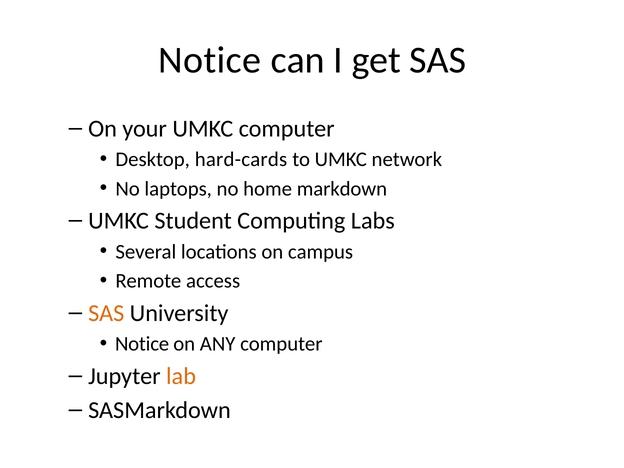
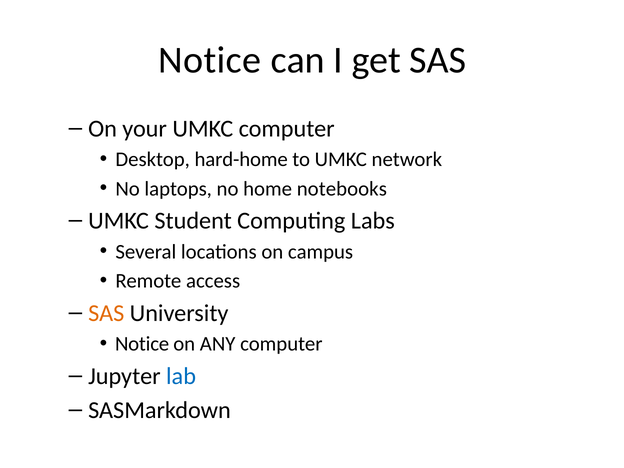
hard-cards: hard-cards -> hard-home (241, 160)
markdown: markdown -> notebooks (342, 189)
lab colour: orange -> blue (181, 376)
